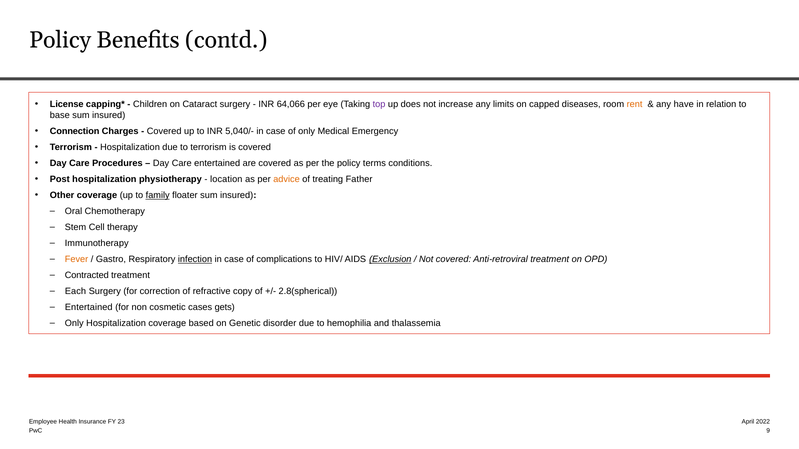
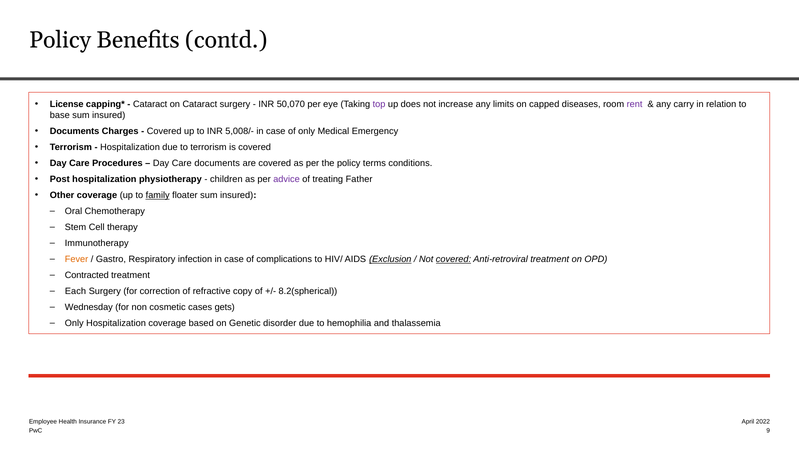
Children: Children -> Cataract (150, 104)
64,066: 64,066 -> 50,070 (291, 104)
rent colour: orange -> purple (635, 104)
have: have -> carry (684, 104)
Connection: Connection -> Documents (75, 131)
5,040/-: 5,040/- -> 5,008/- (240, 131)
Care entertained: entertained -> documents (217, 163)
location: location -> children (226, 179)
advice colour: orange -> purple (287, 179)
infection underline: present -> none (195, 259)
covered underline: none -> present (453, 259)
2.8(spherical: 2.8(spherical -> 8.2(spherical (308, 291)
Entertained: Entertained -> Wednesday (89, 307)
